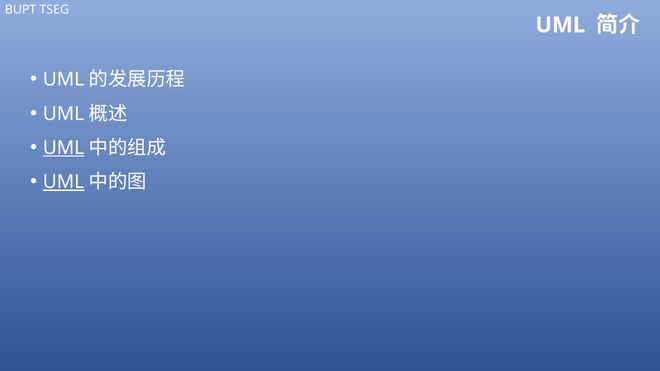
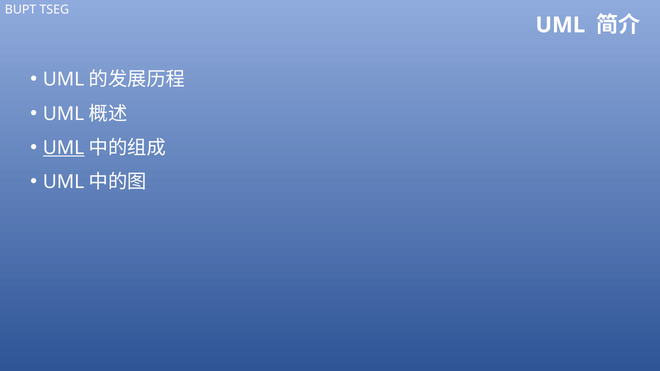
UML underline: present -> none (64, 182)
